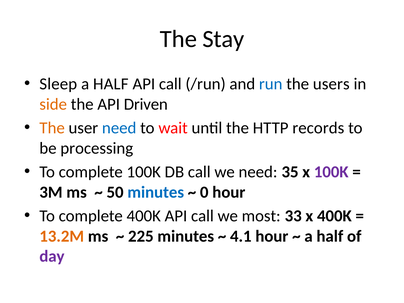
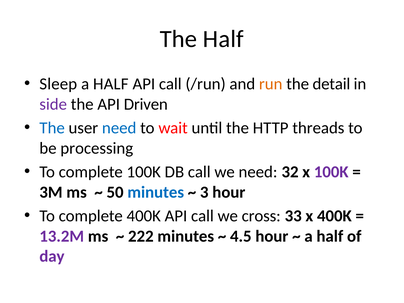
The Stay: Stay -> Half (223, 39)
run colour: blue -> orange (271, 84)
users: users -> detail (331, 84)
side colour: orange -> purple (53, 104)
The colour: orange -> blue (52, 128)
records: records -> threads (318, 128)
35: 35 -> 32 (290, 172)
0: 0 -> 3 (204, 192)
most: most -> cross (261, 216)
13.2M colour: orange -> purple (62, 236)
225: 225 -> 222 (141, 236)
4.1: 4.1 -> 4.5 (241, 236)
